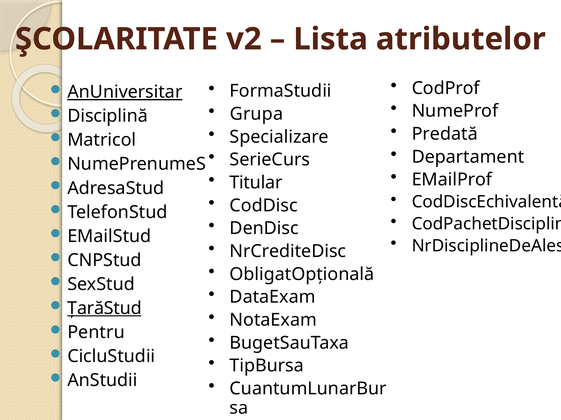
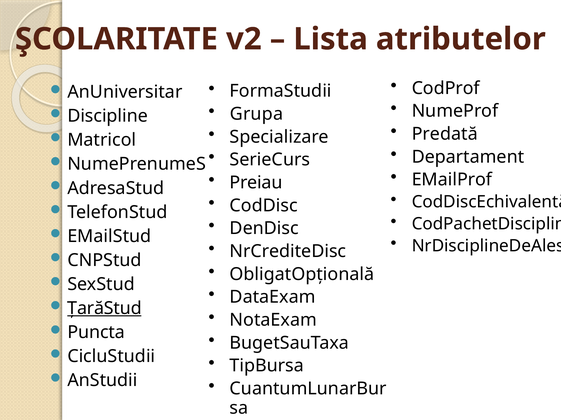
AnUniversitar underline: present -> none (125, 92)
Disciplină: Disciplină -> Discipline (108, 116)
Titular: Titular -> Preiau (256, 183)
Pentru: Pentru -> Puncta (96, 333)
